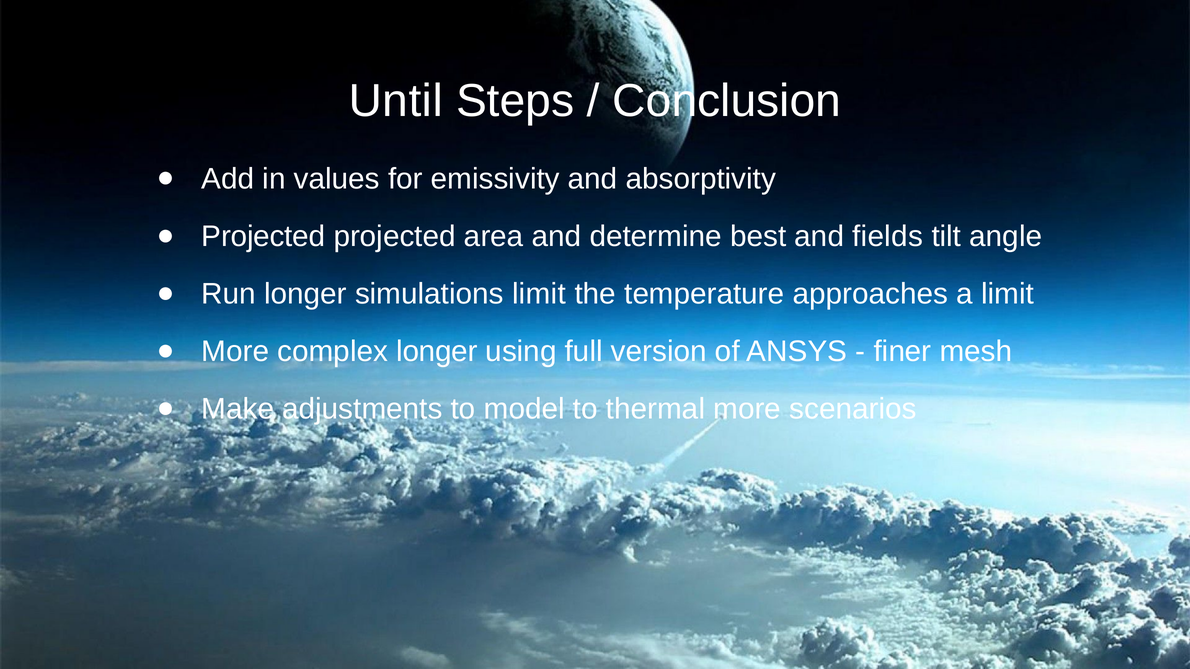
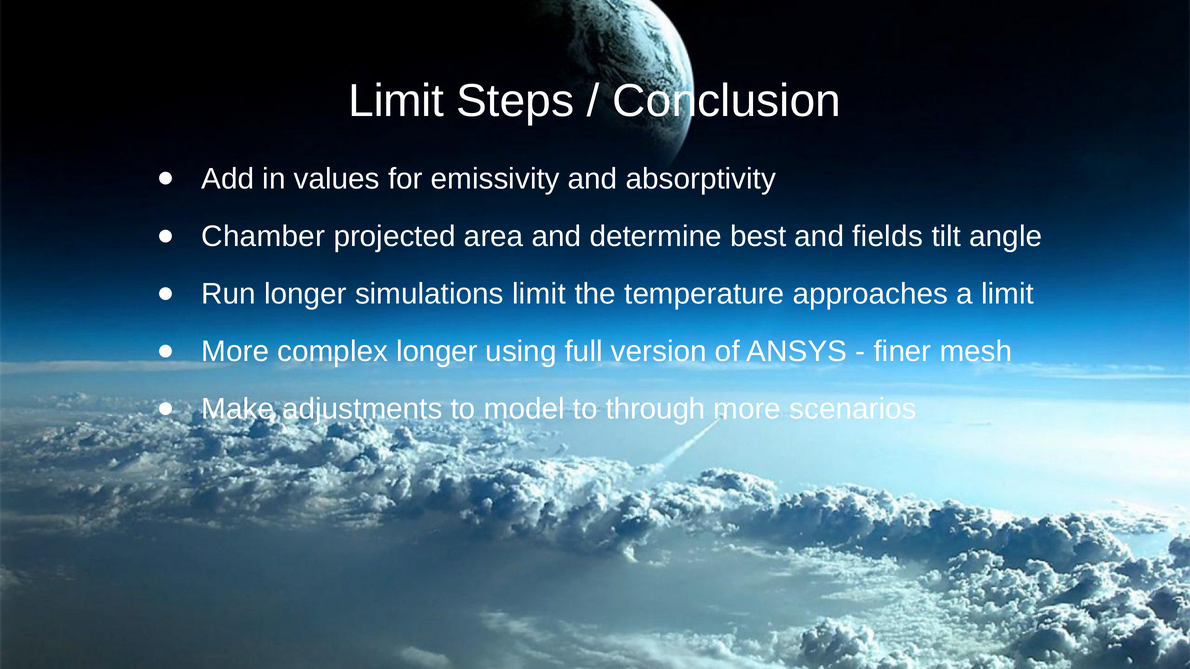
Until: Until -> Limit (396, 101)
Projected: Projected -> Chamber (263, 236)
thermal: thermal -> through (656, 409)
